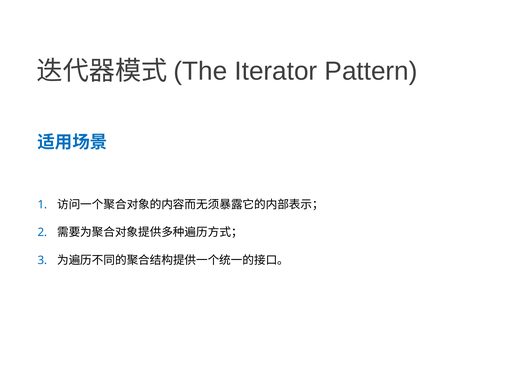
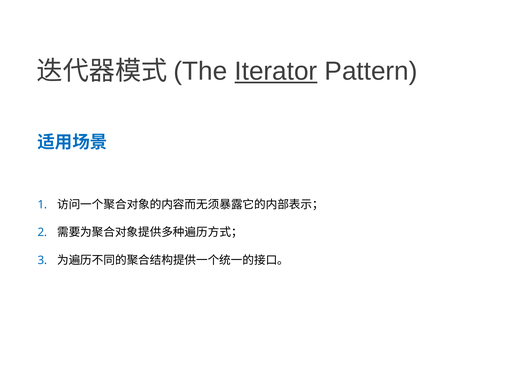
Iterator underline: none -> present (276, 71)
